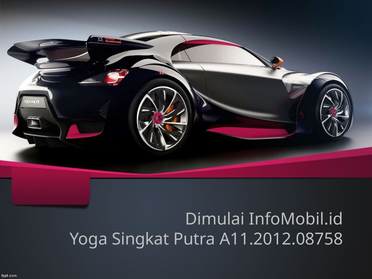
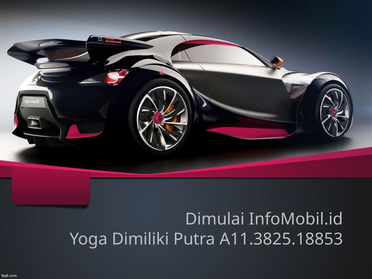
Singkat: Singkat -> Dimiliki (140, 239)
A11.2012.08758: A11.2012.08758 -> A11.3825.18853 (281, 239)
